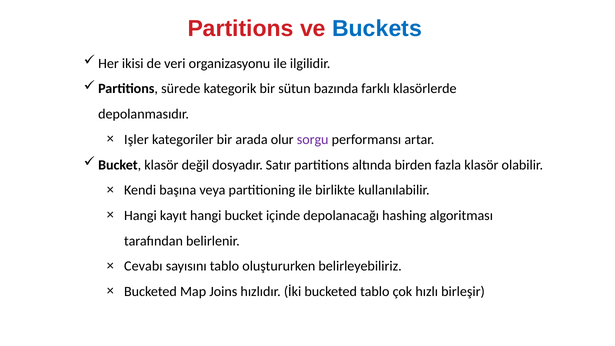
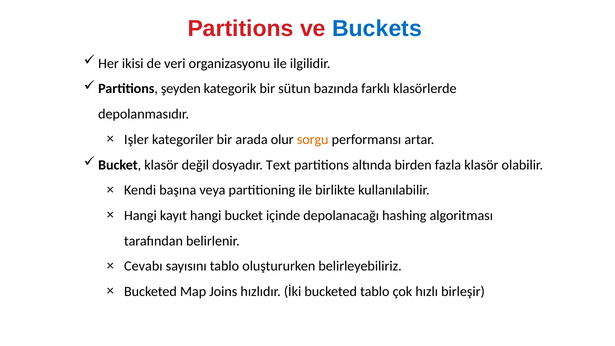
sürede: sürede -> şeyden (181, 89)
sorgu colour: purple -> orange (313, 140)
Satır: Satır -> Text (278, 165)
